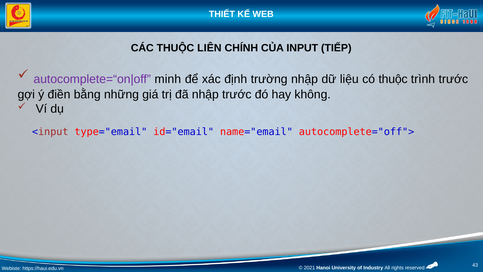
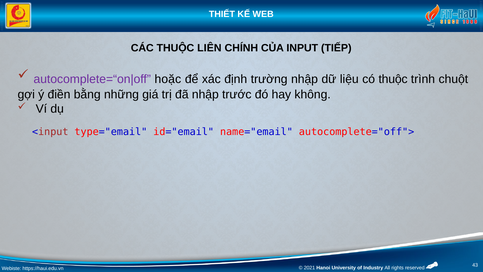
minh: minh -> hoặc (168, 79)
trình trước: trước -> chuột (453, 79)
